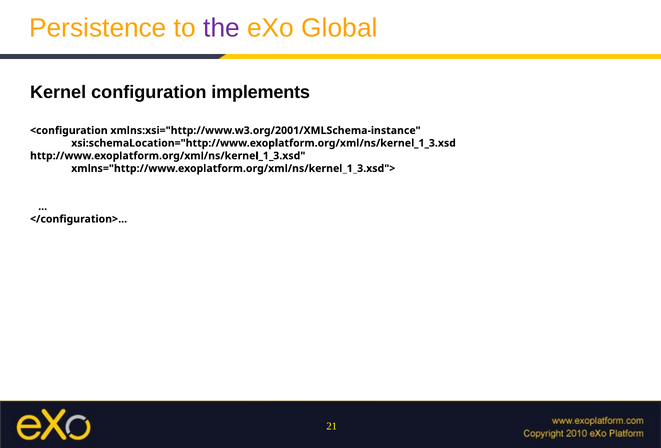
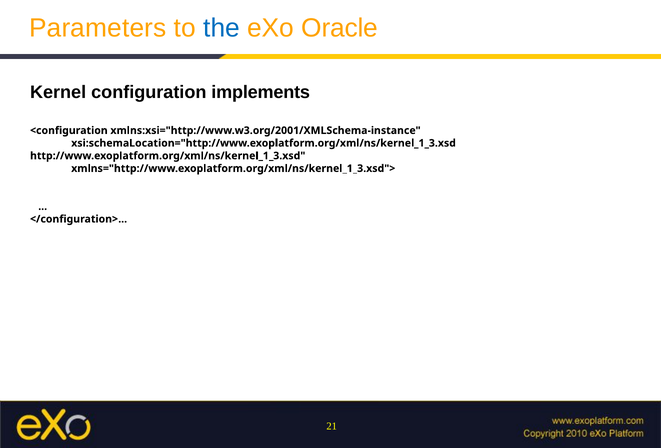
Persistence: Persistence -> Parameters (98, 28)
the colour: purple -> blue (222, 28)
Global: Global -> Oracle (340, 28)
